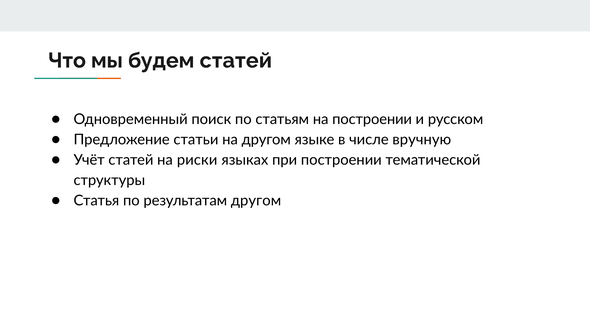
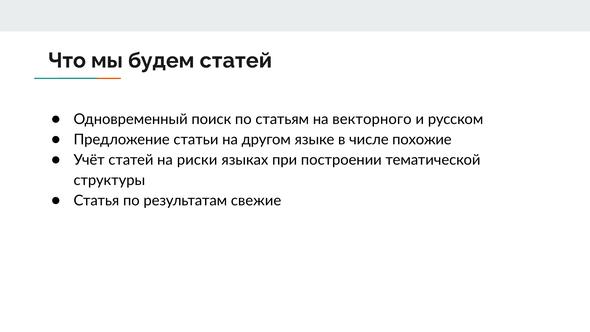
на построении: построении -> векторного (372, 119)
вручную: вручную -> похожие (422, 139)
результатам другом: другом -> свежие (256, 201)
